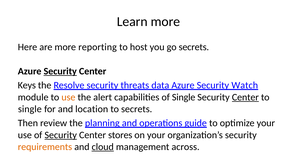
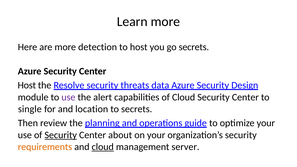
more reporting: reporting -> detection (98, 47)
Security underline: present -> none (60, 71)
Keys: Keys -> Host (27, 85)
Security Watch: Watch -> Design (245, 85)
use colour: orange -> purple (68, 97)
of Single: Single -> Cloud (184, 97)
Center underline: present -> none (245, 97)
stores: stores -> about (120, 135)
management across: across -> server (186, 147)
